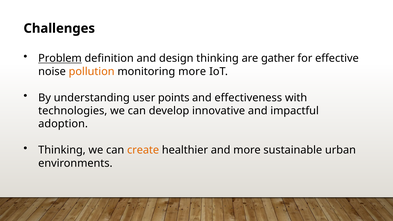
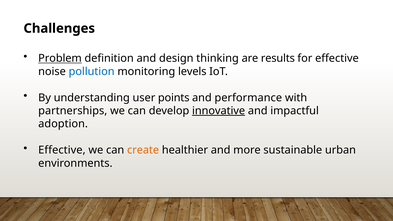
gather: gather -> results (278, 58)
pollution colour: orange -> blue (92, 71)
monitoring more: more -> levels (192, 71)
effectiveness: effectiveness -> performance (248, 98)
technologies: technologies -> partnerships (73, 111)
innovative underline: none -> present (219, 111)
Thinking: Thinking -> Effective (62, 150)
